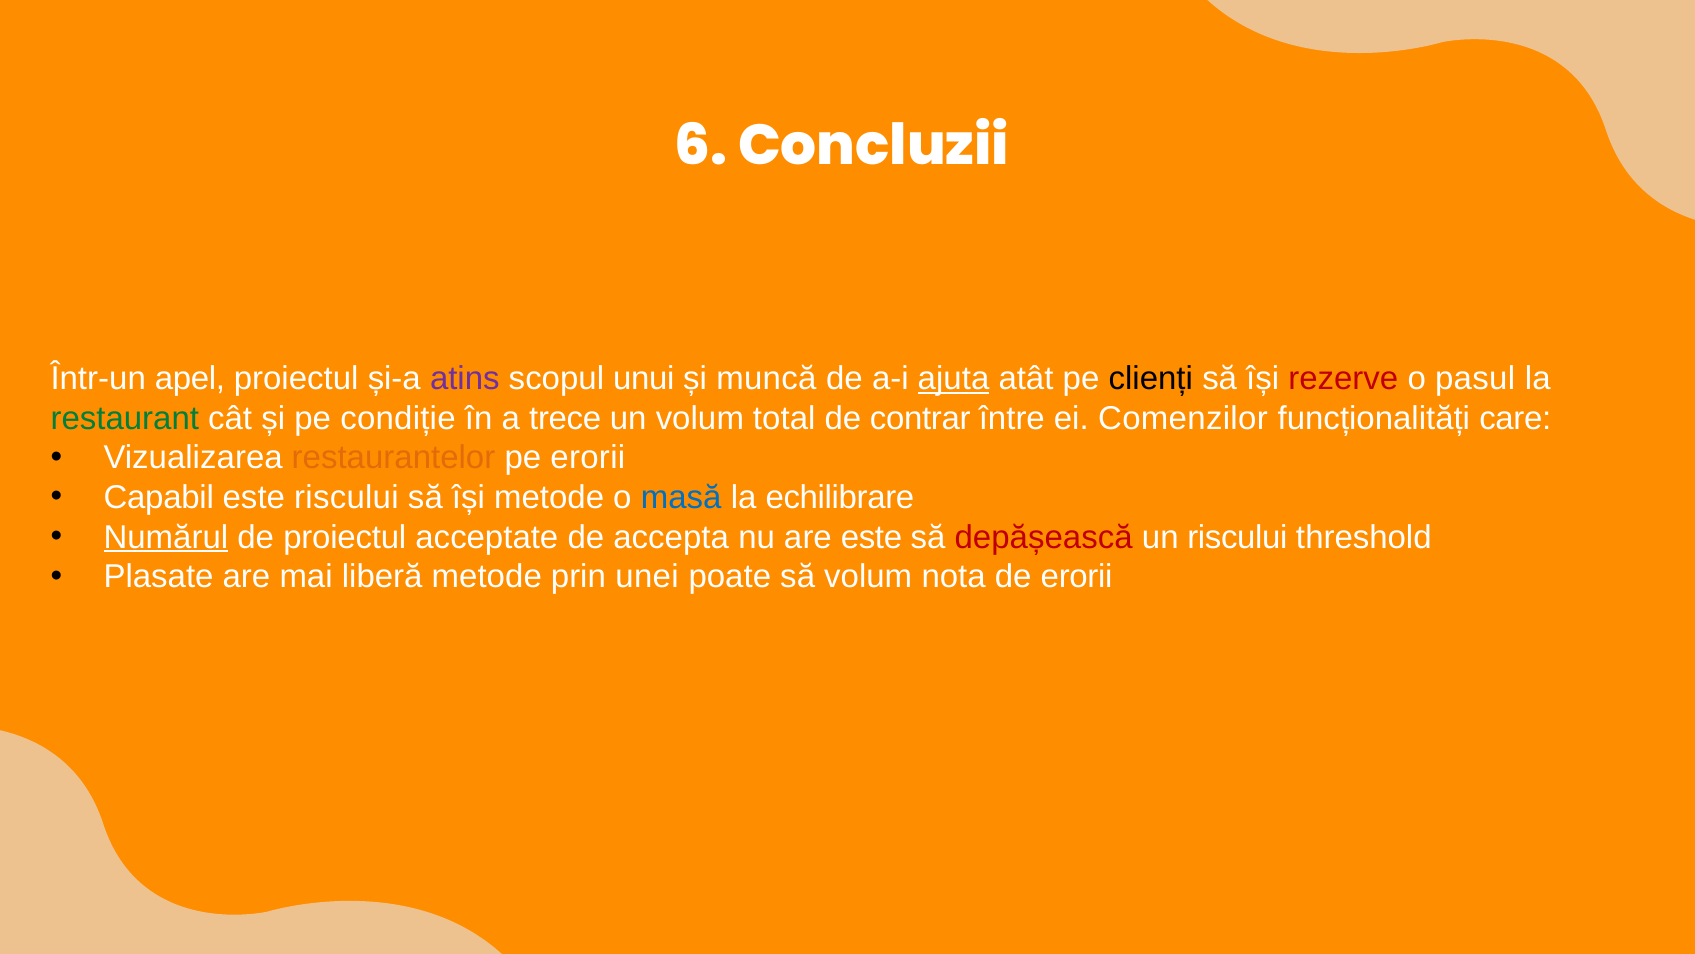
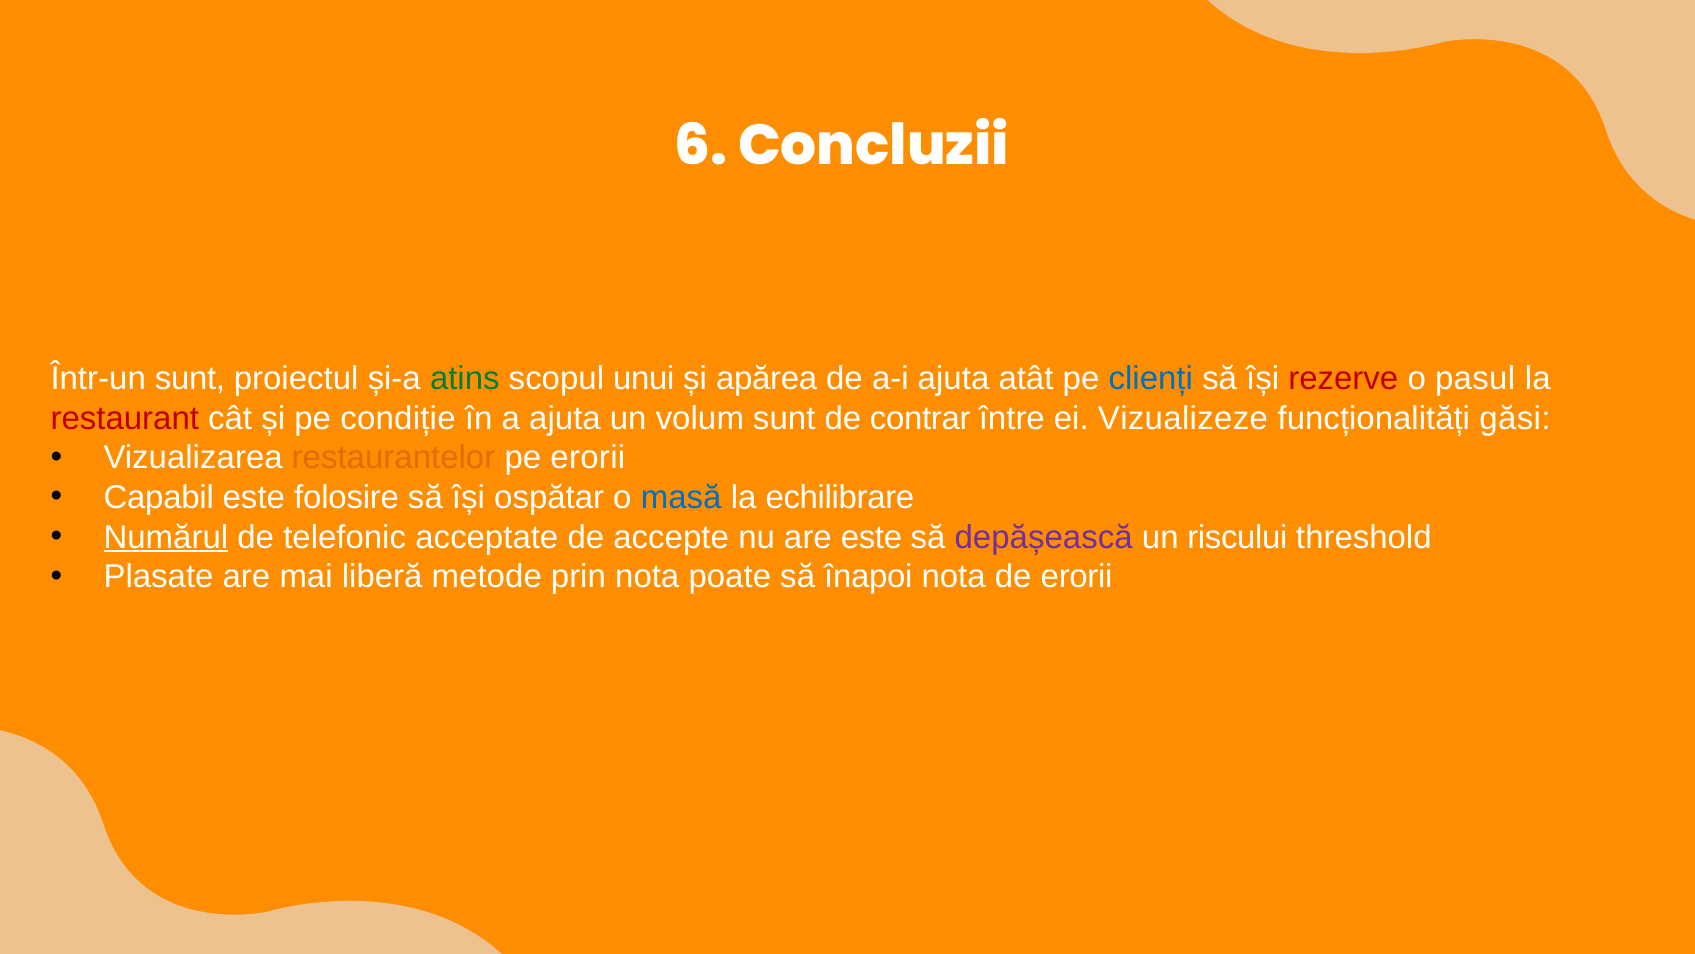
Într-un apel: apel -> sunt (190, 379)
atins colour: purple -> green (465, 379)
muncă: muncă -> apărea (767, 379)
ajuta underline: present -> none (954, 379)
clienți colour: black -> blue (1151, 379)
restaurant colour: green -> red (125, 418)
a trece: trece -> ajuta (565, 418)
volum total: total -> sunt (784, 418)
Comenzilor: Comenzilor -> Vizualizeze (1183, 418)
care: care -> găsi (1515, 418)
este riscului: riscului -> folosire (347, 497)
își metode: metode -> ospătar (549, 497)
de proiectul: proiectul -> telefonic (345, 537)
accepta: accepta -> accepte (671, 537)
depășească colour: red -> purple (1044, 537)
prin unei: unei -> nota (647, 577)
să volum: volum -> înapoi (868, 577)
